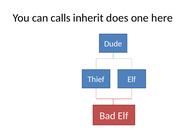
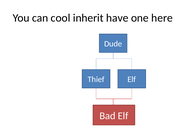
calls: calls -> cool (61, 18)
does: does -> have (117, 18)
